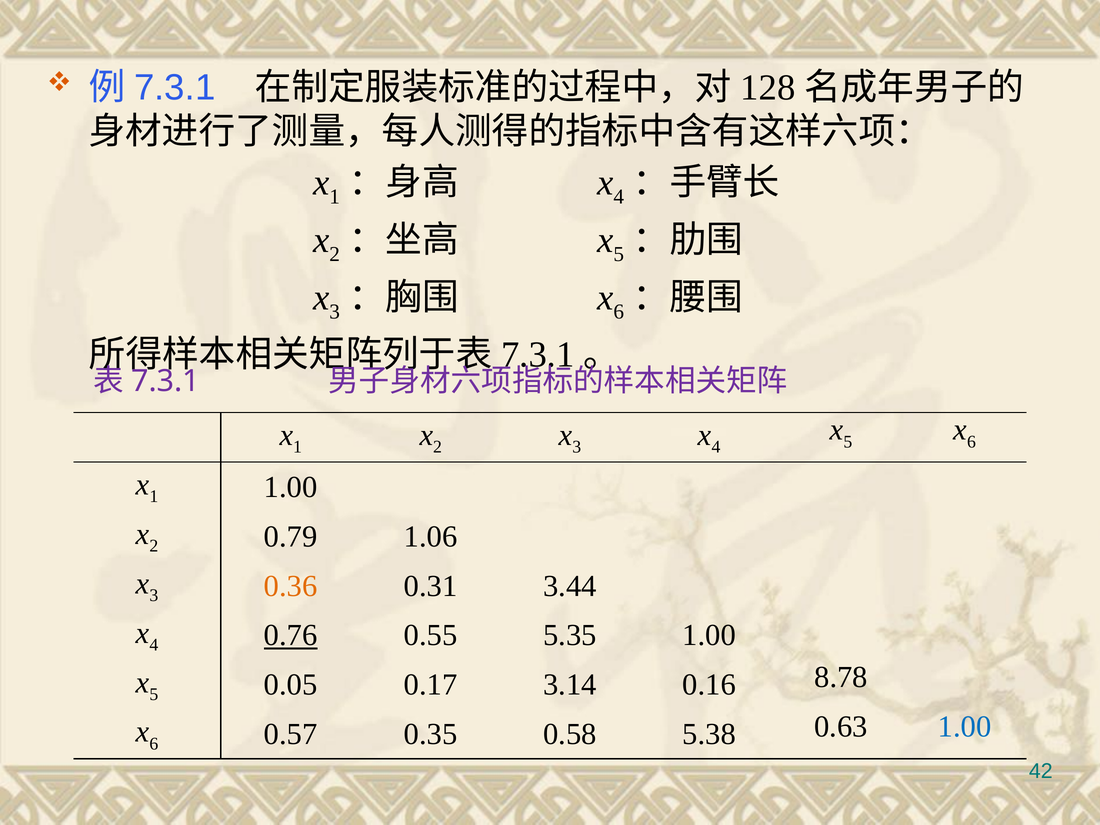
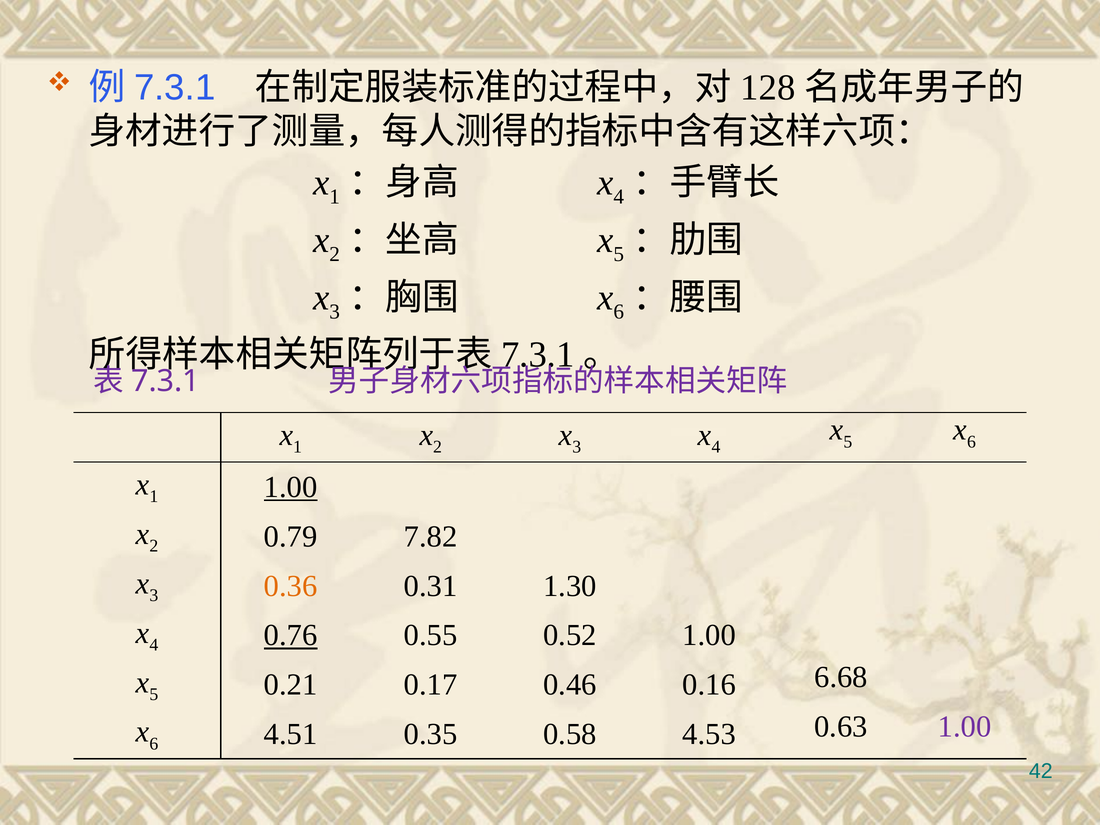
1.00 underline: none -> present (291, 487)
1.06: 1.06 -> 7.82 (431, 536)
3.44: 3.44 -> 1.30 (570, 586)
5.35: 5.35 -> 0.52 (570, 635)
0.05: 0.05 -> 0.21 (291, 685)
3.14: 3.14 -> 0.46 (570, 685)
8.78: 8.78 -> 6.68 (841, 677)
0.57: 0.57 -> 4.51 (291, 734)
5.38: 5.38 -> 4.53 (709, 734)
1.00 colour: blue -> purple (965, 727)
